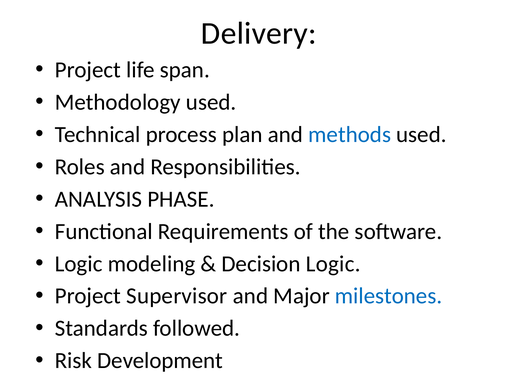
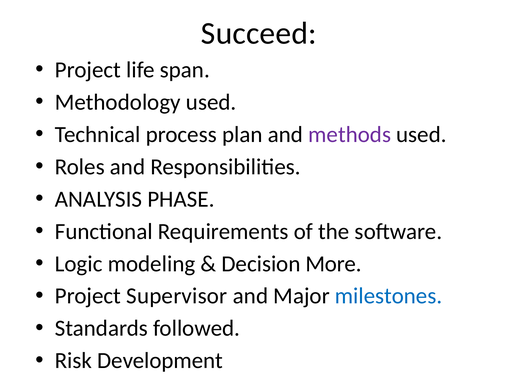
Delivery: Delivery -> Succeed (259, 33)
methods colour: blue -> purple (350, 134)
Decision Logic: Logic -> More (333, 263)
